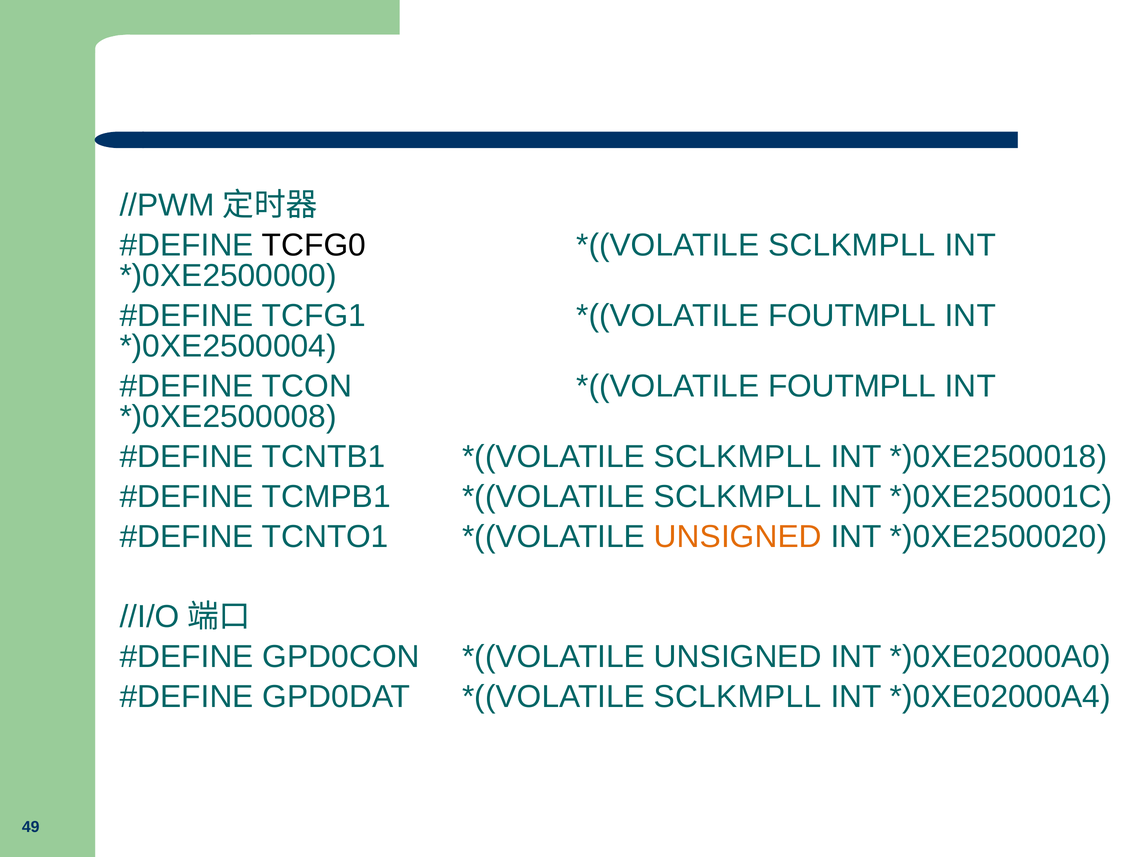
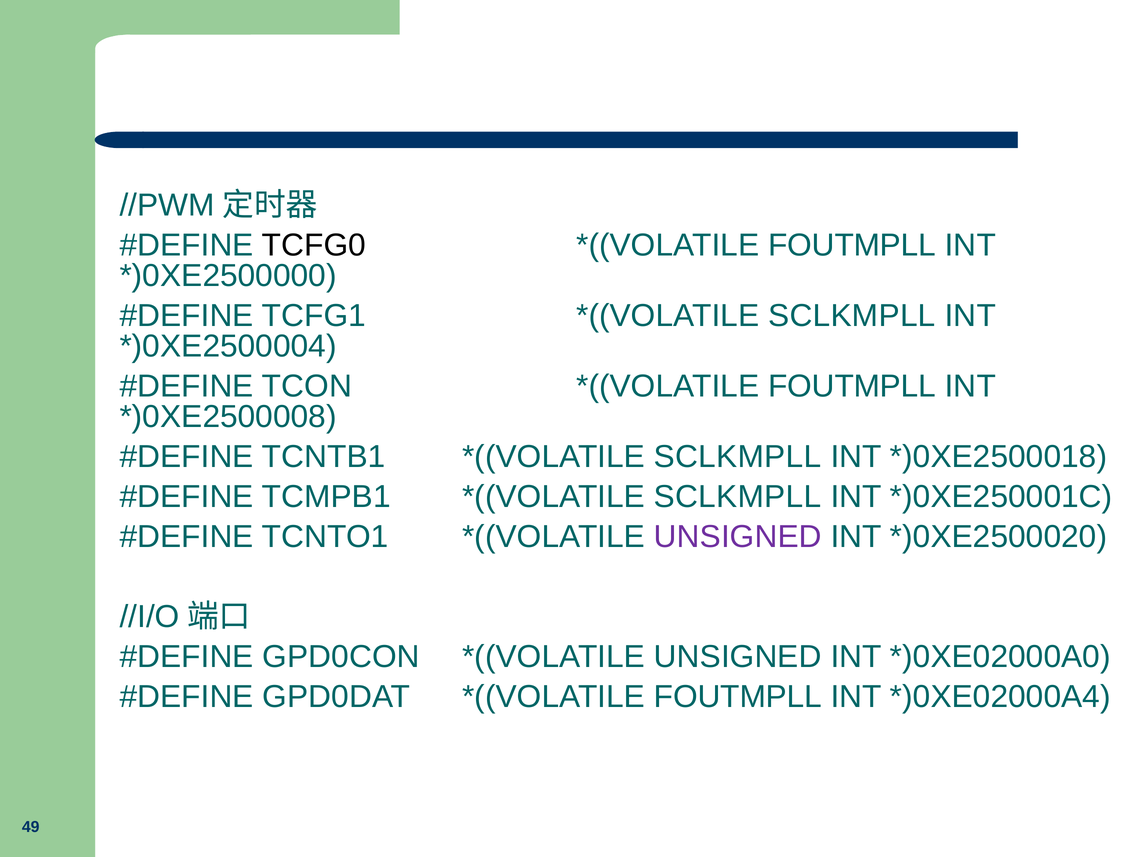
SCLKMPLL: SCLKMPLL -> FOUTMPLL (852, 245)
FOUTMPLL: FOUTMPLL -> SCLKMPLL (852, 315)
UNSIGNED colour: orange -> purple (738, 536)
SCLKMPLL: SCLKMPLL -> FOUTMPLL (738, 696)
